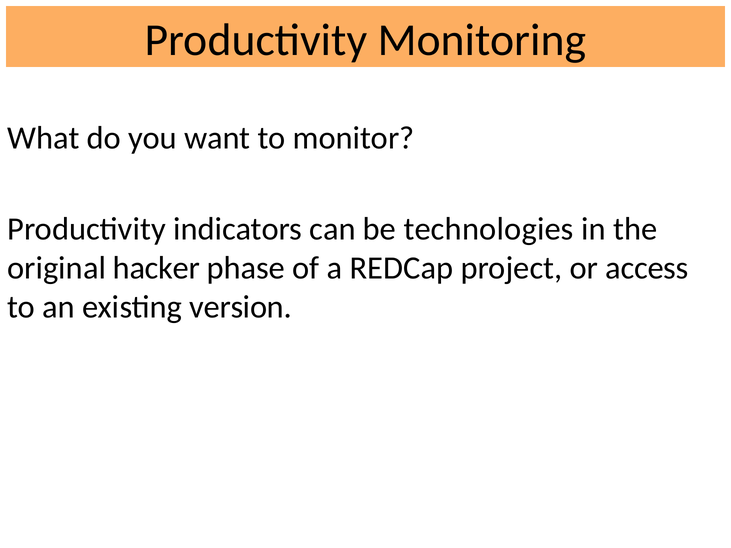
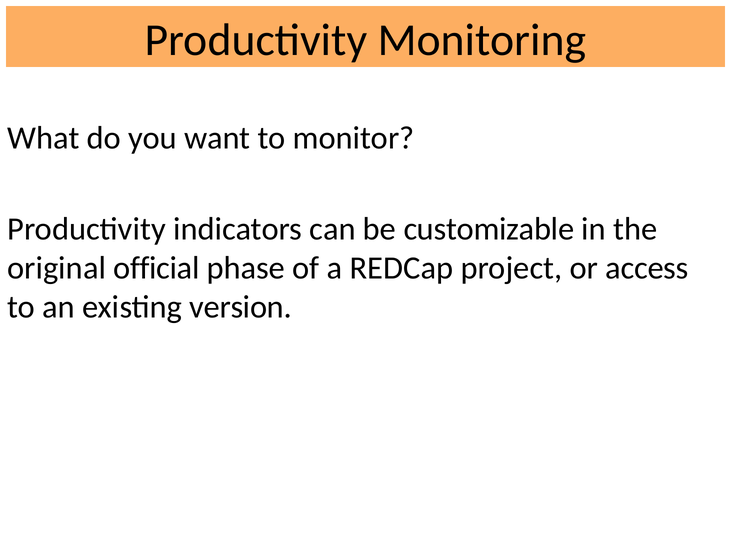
technologies: technologies -> customizable (489, 229)
hacker: hacker -> official (156, 268)
